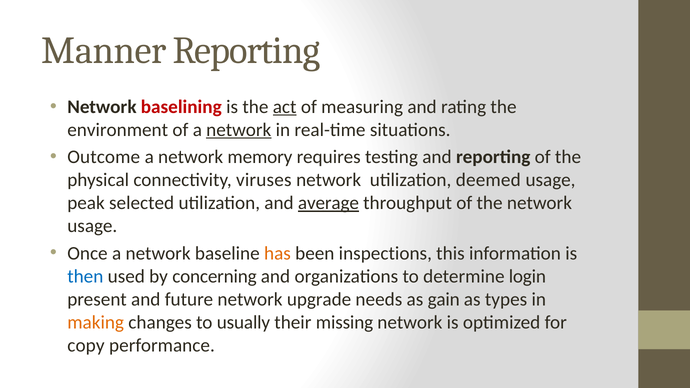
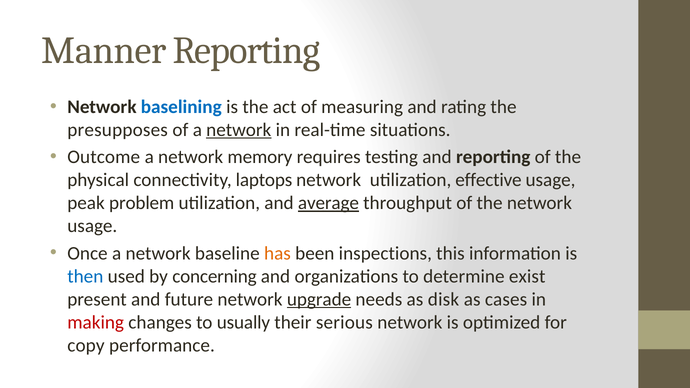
baselining colour: red -> blue (181, 107)
act underline: present -> none (285, 107)
environment: environment -> presupposes (118, 130)
viruses: viruses -> laptops (264, 180)
deemed: deemed -> effective (488, 180)
selected: selected -> problem (142, 203)
login: login -> exist (527, 276)
upgrade underline: none -> present (319, 299)
gain: gain -> disk (443, 299)
types: types -> cases (506, 299)
making colour: orange -> red (96, 322)
missing: missing -> serious (344, 322)
